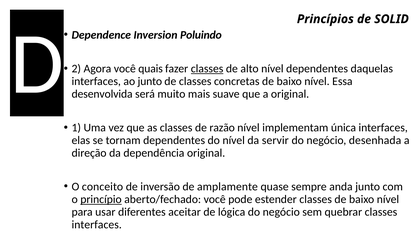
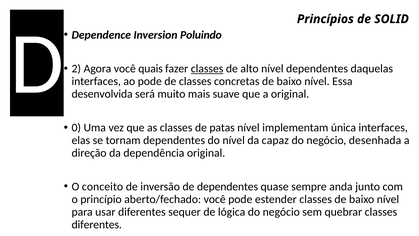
ao junto: junto -> pode (150, 81)
1: 1 -> 0 (76, 128)
razão: razão -> patas (222, 128)
servir: servir -> capaz (275, 140)
de amplamente: amplamente -> dependentes (228, 187)
princípio underline: present -> none (101, 199)
aceitar: aceitar -> sequer (185, 212)
interfaces: interfaces -> diferentes (97, 224)
